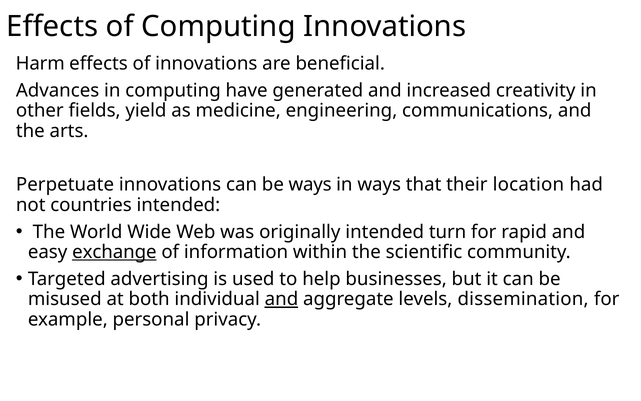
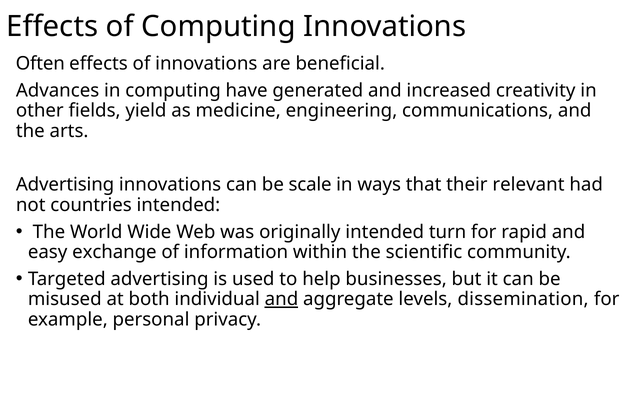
Harm: Harm -> Often (40, 64)
Perpetuate: Perpetuate -> Advertising (65, 185)
be ways: ways -> scale (310, 185)
location: location -> relevant (528, 185)
exchange underline: present -> none (114, 252)
